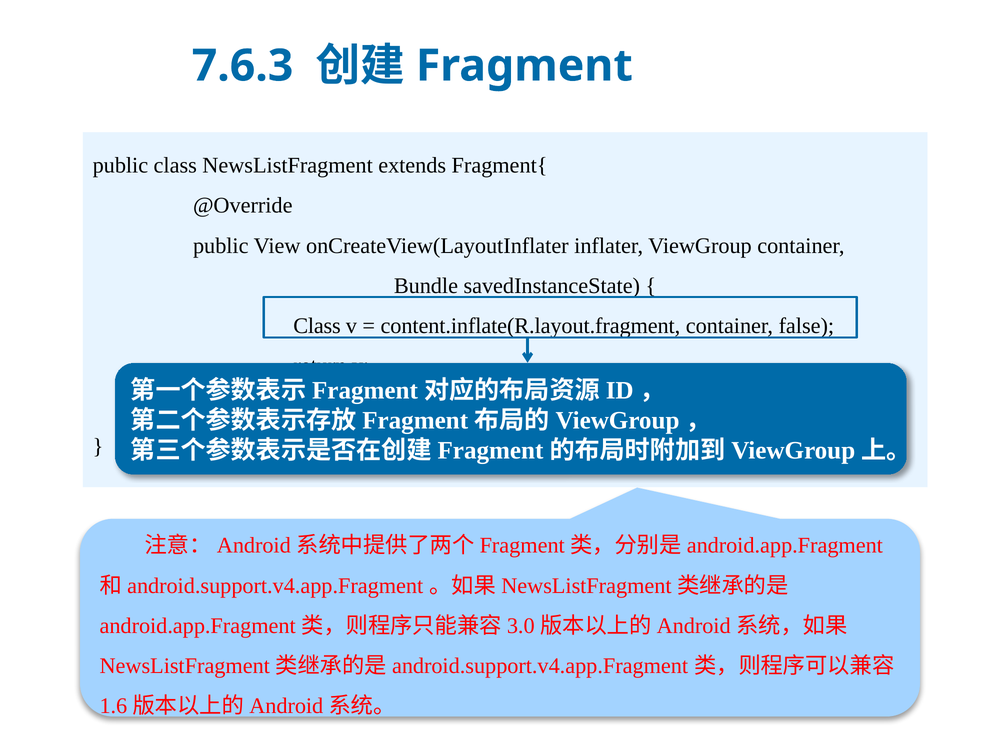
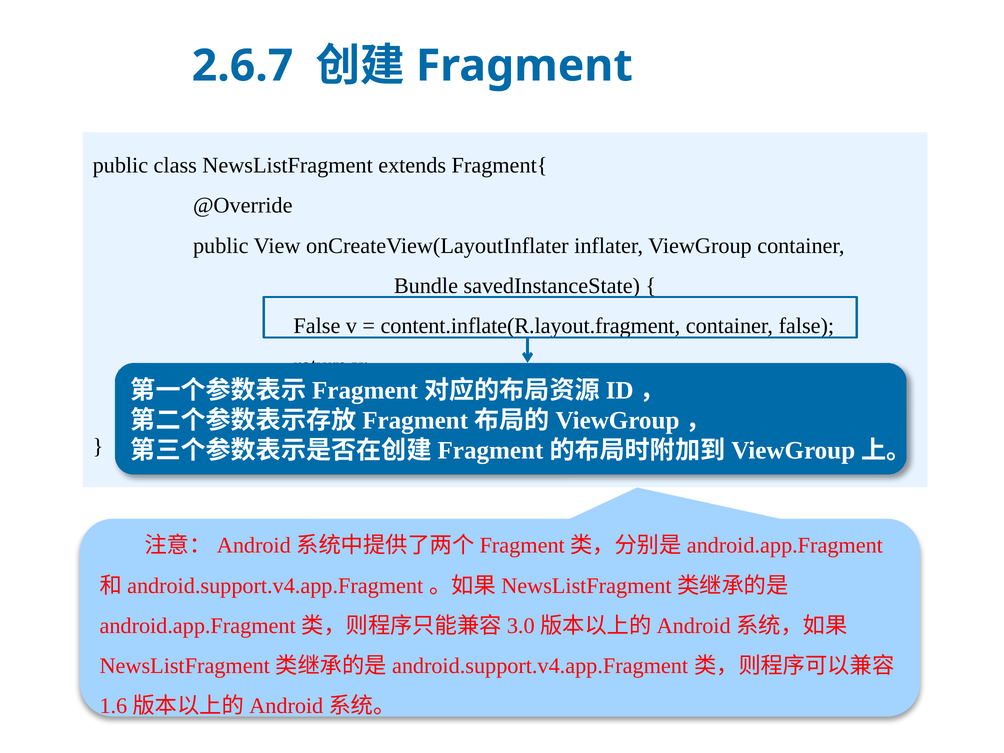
7.6.3: 7.6.3 -> 2.6.7 (243, 66)
Class: Class -> False (317, 326)
